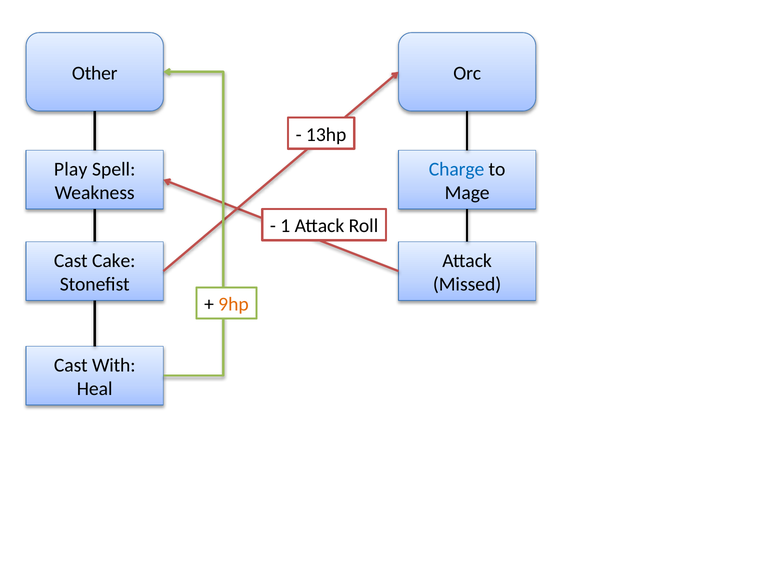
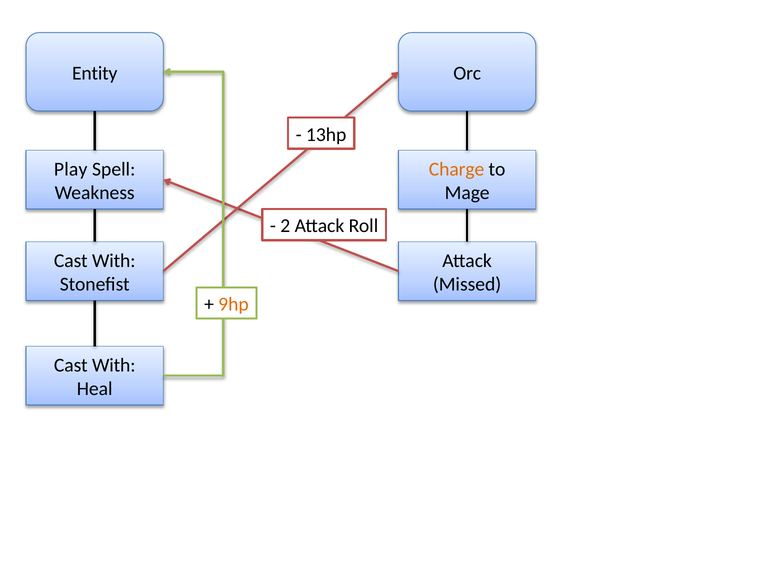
Other: Other -> Entity (95, 73)
Charge colour: blue -> orange (457, 169)
1: 1 -> 2 (285, 226)
Cake: Cake -> With (114, 261)
